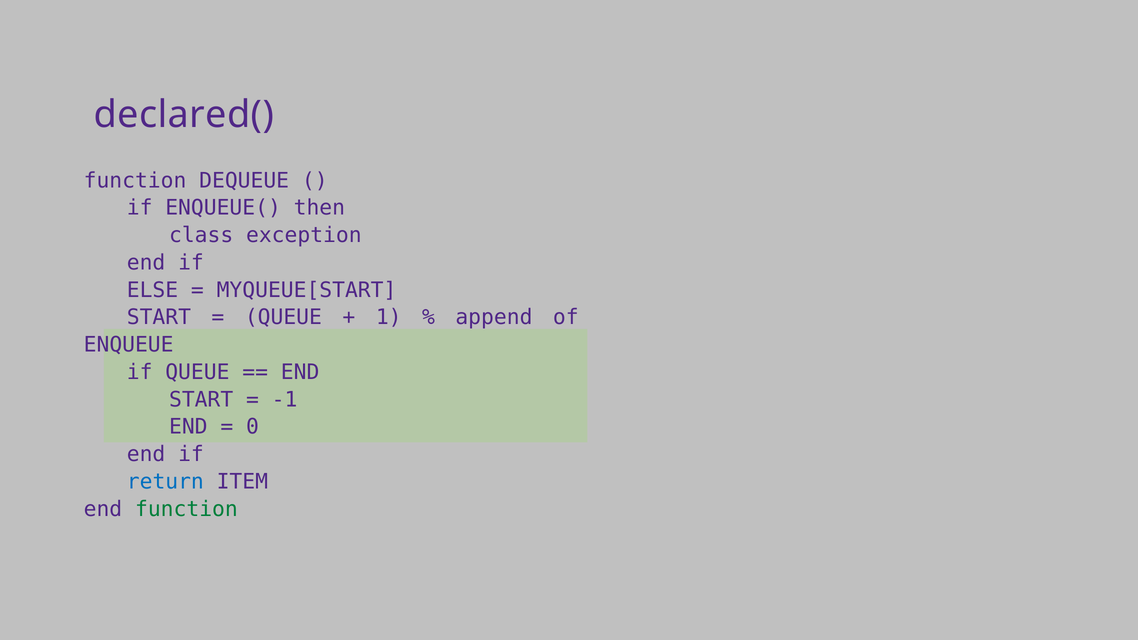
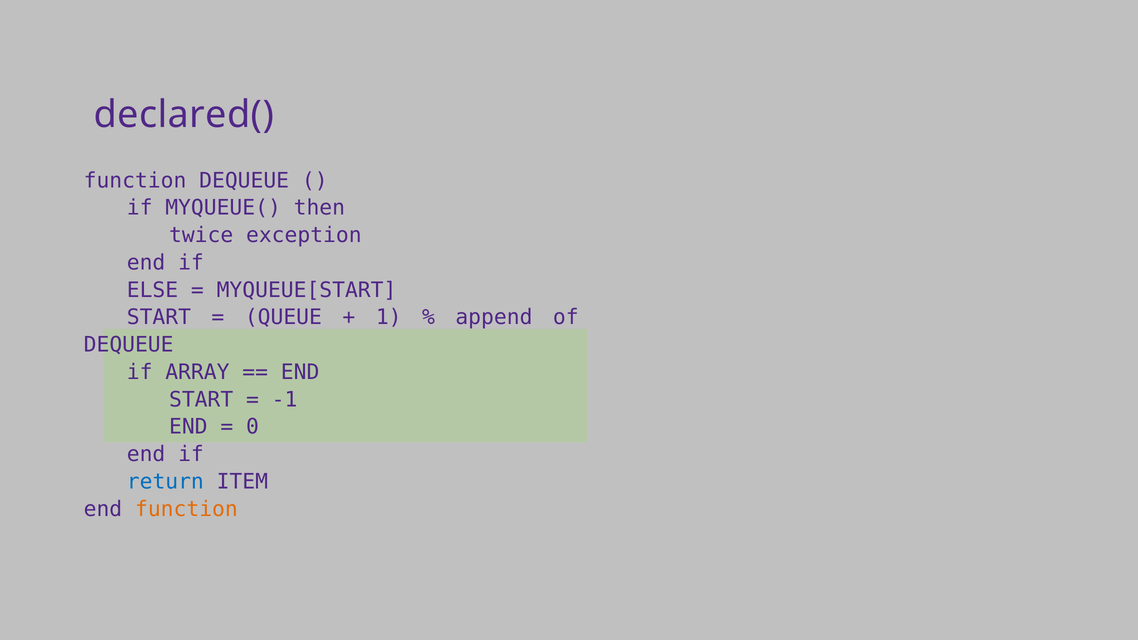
ENQUEUE(: ENQUEUE( -> MYQUEUE( (223, 208)
class: class -> twice (201, 235)
ENQUEUE: ENQUEUE -> DEQUEUE (129, 345)
if QUEUE: QUEUE -> ARRAY (197, 372)
function colour: green -> orange (186, 509)
